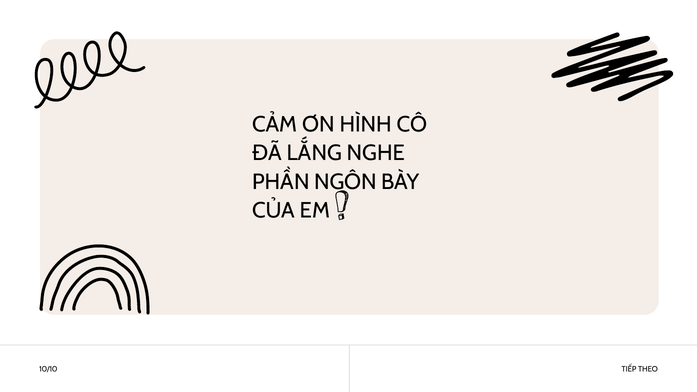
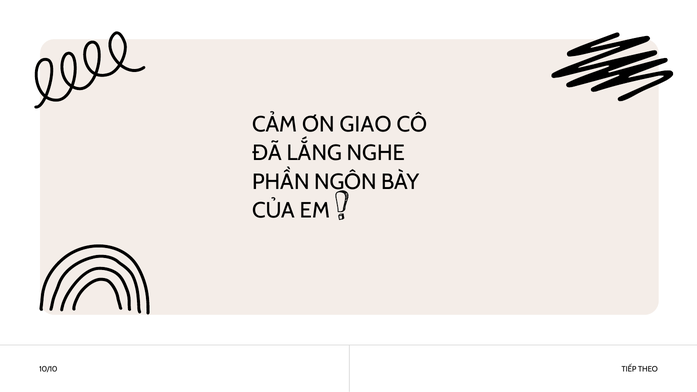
HÌNH: HÌNH -> GIAO (366, 124)
